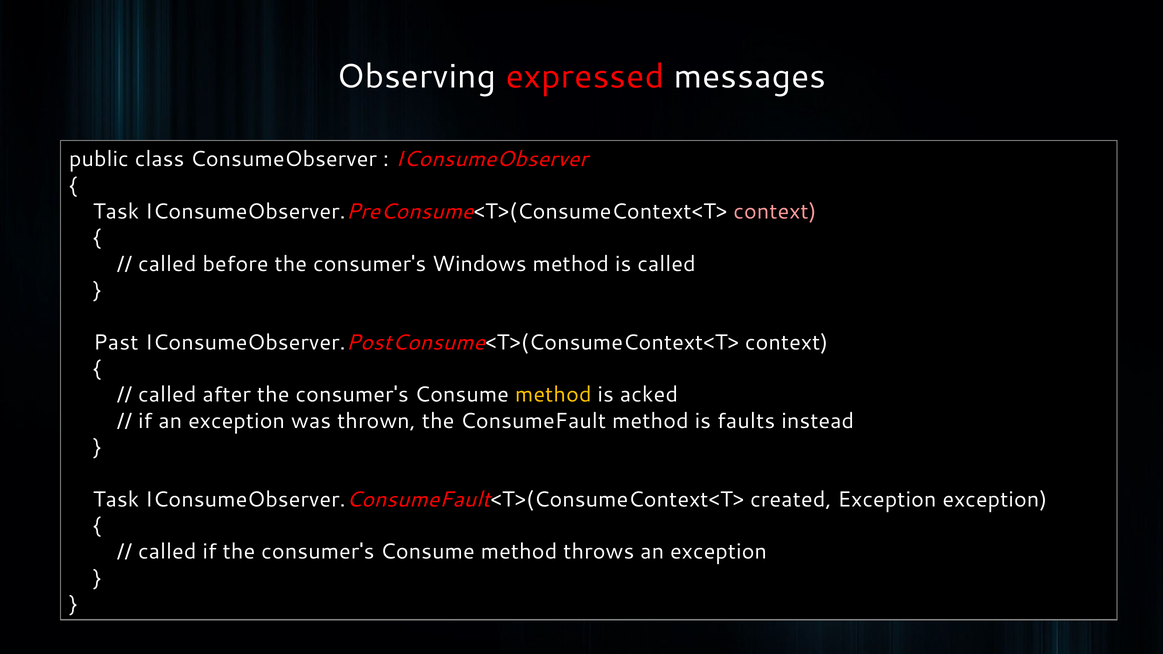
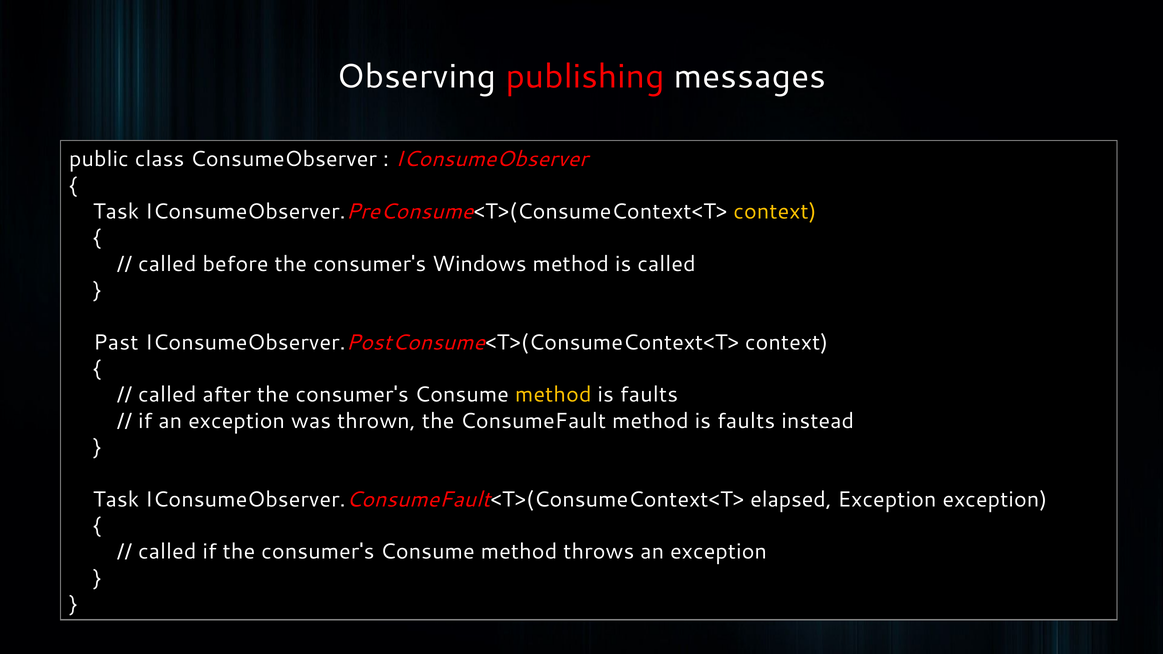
expressed: expressed -> publishing (585, 77)
context colour: pink -> yellow (775, 212)
acked: acked -> faults (649, 395)
created: created -> elapsed (791, 499)
